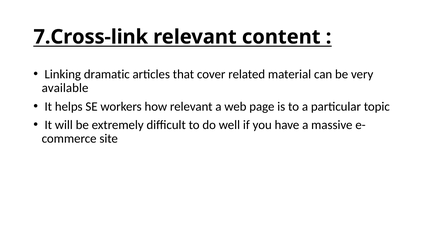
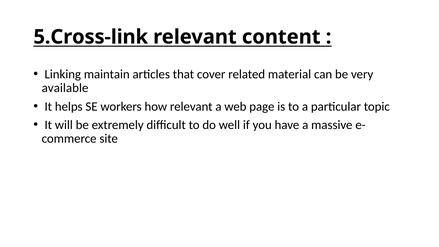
7.Cross-link: 7.Cross-link -> 5.Cross-link (91, 37)
dramatic: dramatic -> maintain (107, 74)
